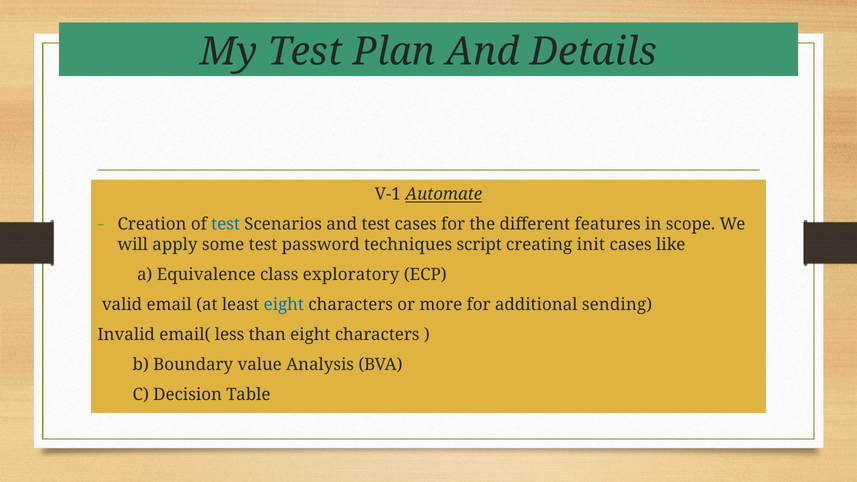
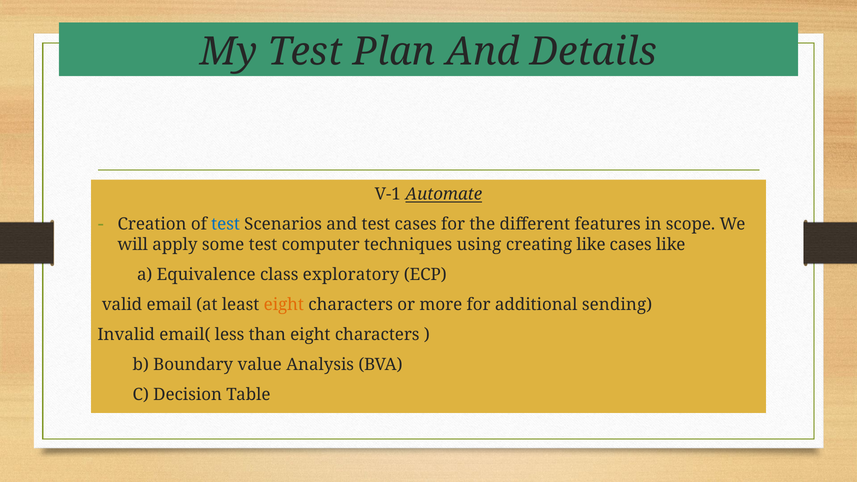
password: password -> computer (321, 245)
script: script -> using (479, 245)
creating init: init -> like (591, 245)
eight colour: blue -> orange (284, 305)
